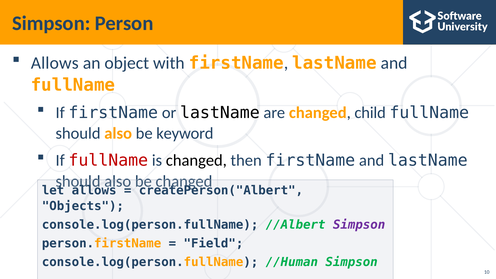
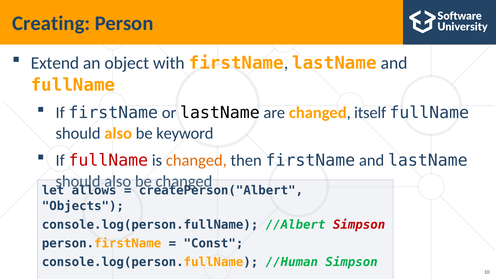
Simpson: Simpson -> Creating (51, 23)
Allows: Allows -> Extend (55, 63)
child: child -> itself (370, 113)
changed colour: black -> orange (196, 161)
Simpson colour: purple -> red (359, 225)
Field: Field -> Const (213, 243)
